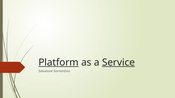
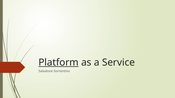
Service underline: present -> none (118, 63)
